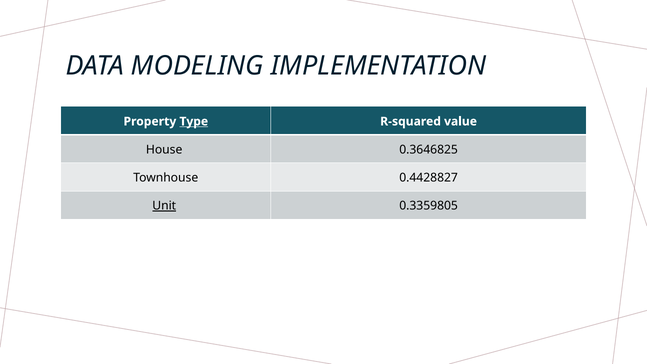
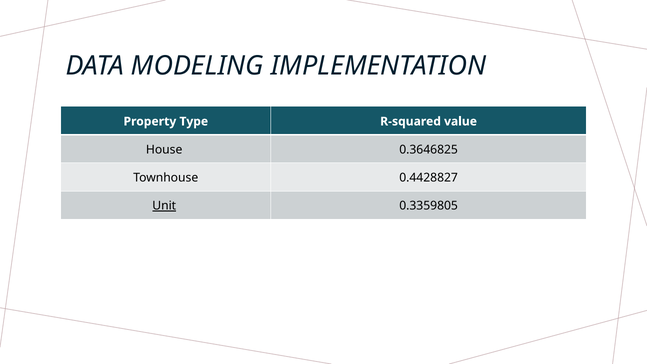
Type underline: present -> none (194, 121)
